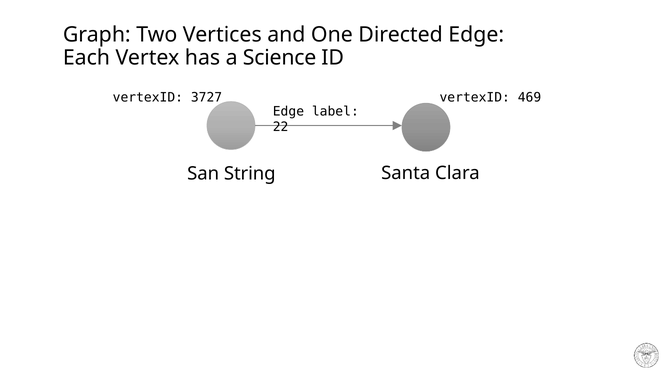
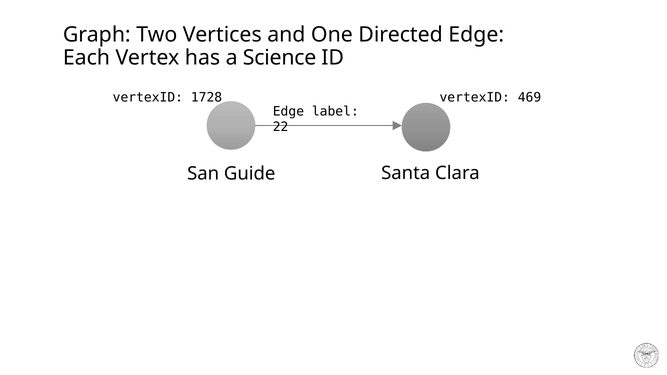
3727: 3727 -> 1728 (207, 98)
String: String -> Guide (250, 174)
